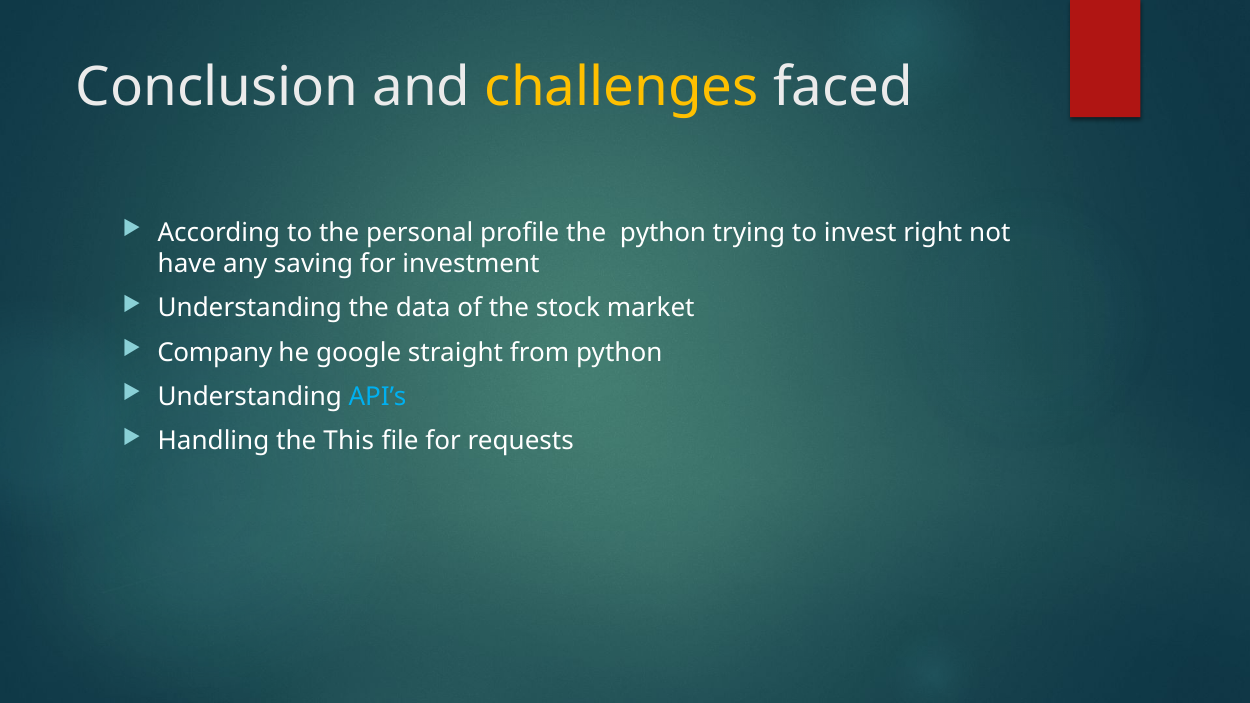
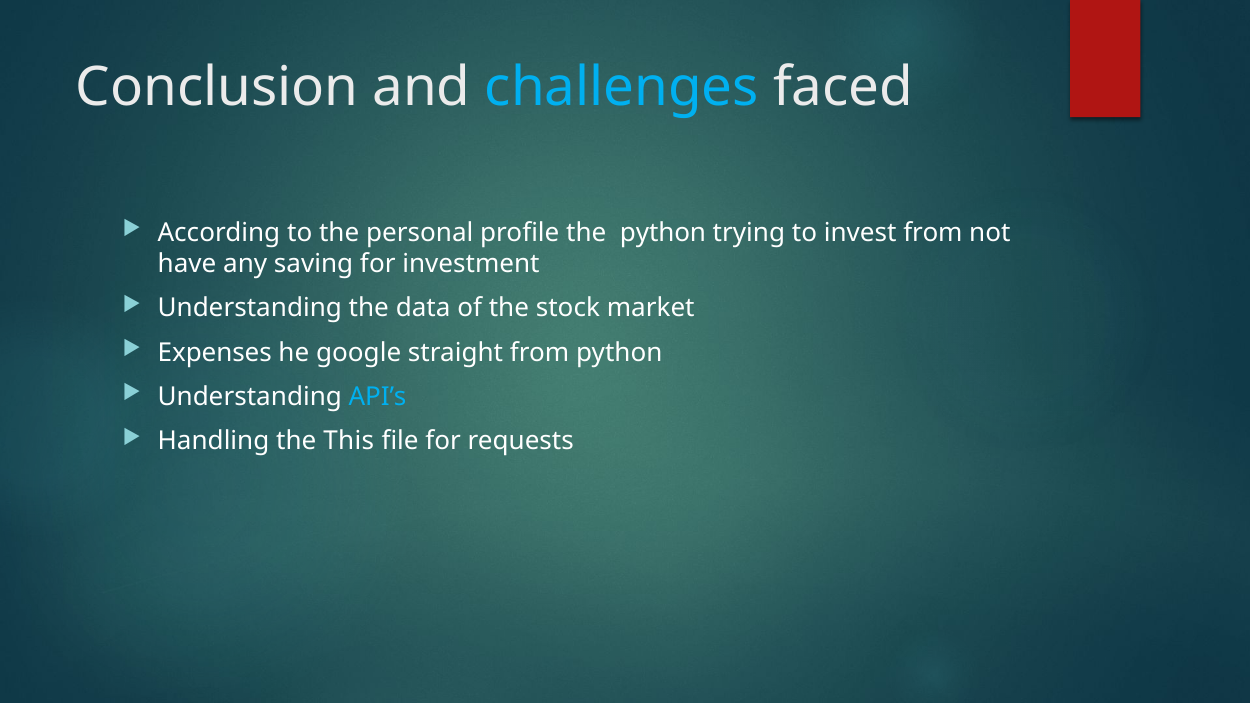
challenges colour: yellow -> light blue (622, 88)
invest right: right -> from (933, 233)
Company: Company -> Expenses (215, 352)
